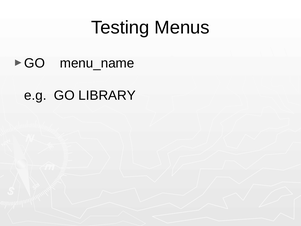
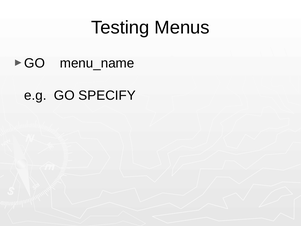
LIBRARY: LIBRARY -> SPECIFY (107, 95)
